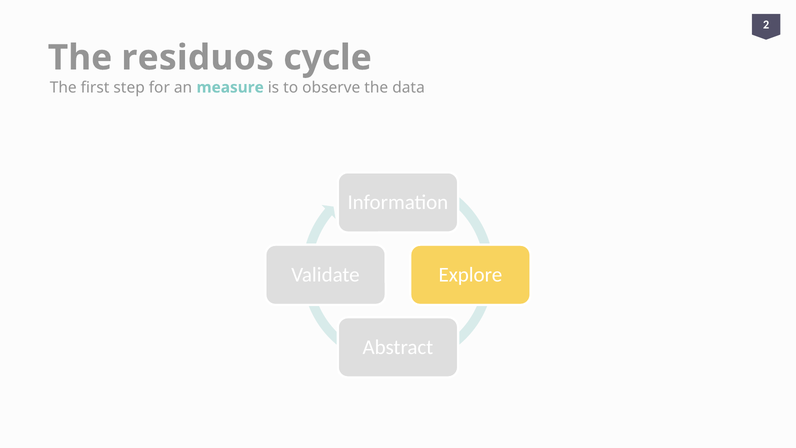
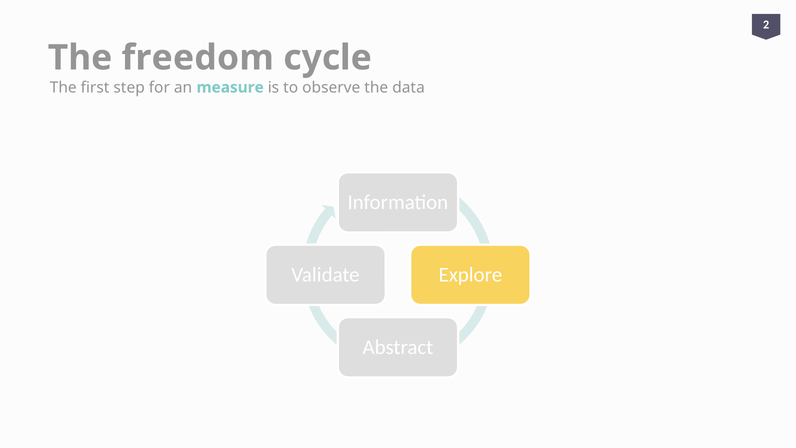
residuos: residuos -> freedom (198, 58)
